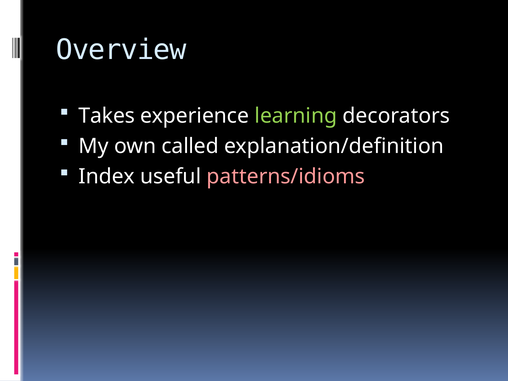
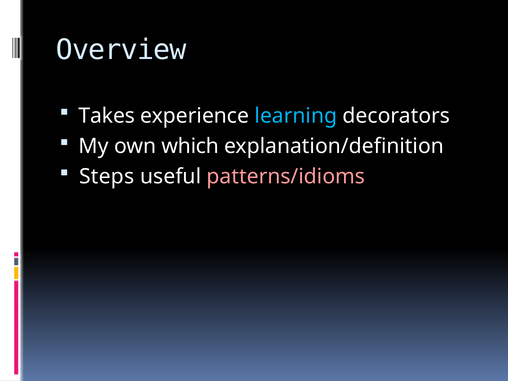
learning colour: light green -> light blue (296, 116)
called: called -> which (190, 146)
Index: Index -> Steps (107, 176)
